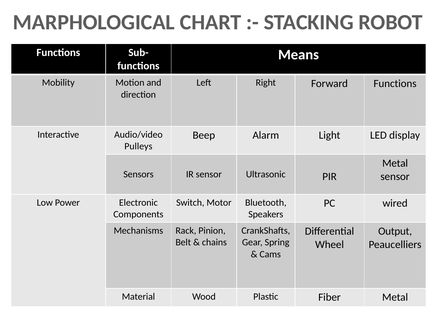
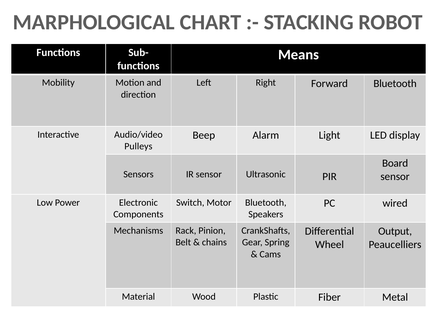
Forward Functions: Functions -> Bluetooth (395, 84)
Metal: Metal -> Board (395, 164)
